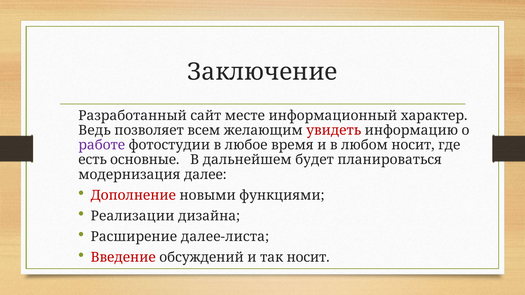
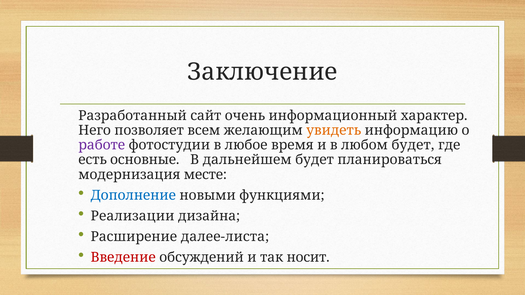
месте: месте -> очень (245, 116)
Ведь: Ведь -> Него (95, 130)
увидеть colour: red -> orange (334, 130)
любом носит: носит -> будет (413, 145)
далее: далее -> месте (205, 175)
Дополнение colour: red -> blue (133, 195)
